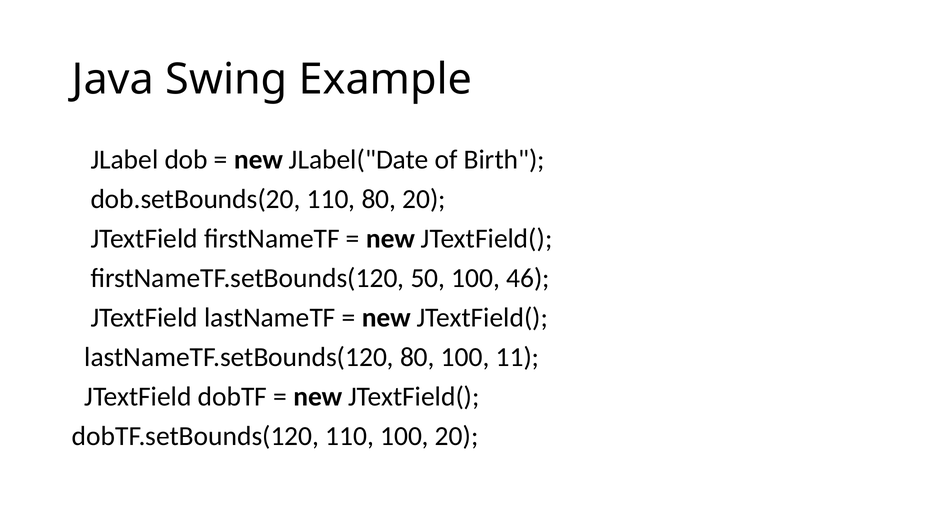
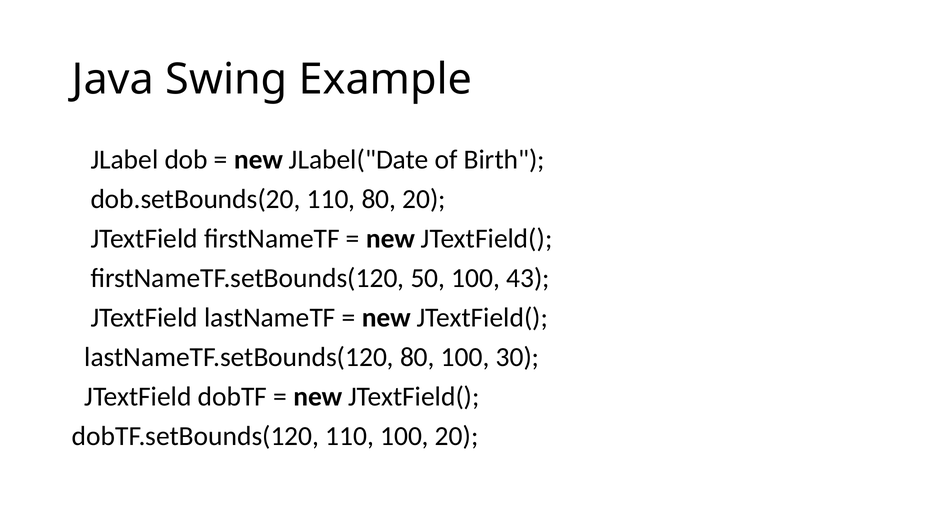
46: 46 -> 43 (528, 278)
11: 11 -> 30 (517, 357)
